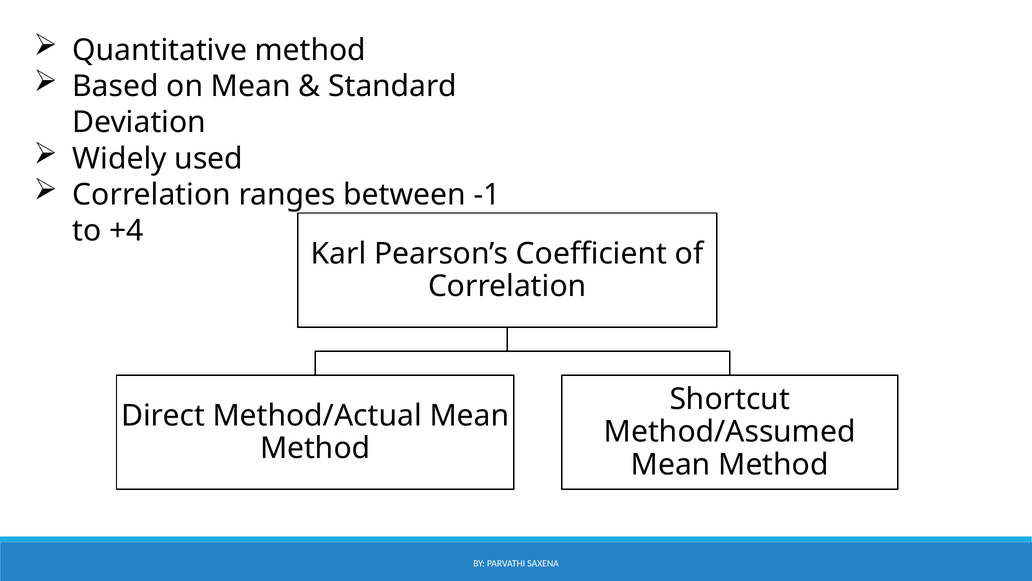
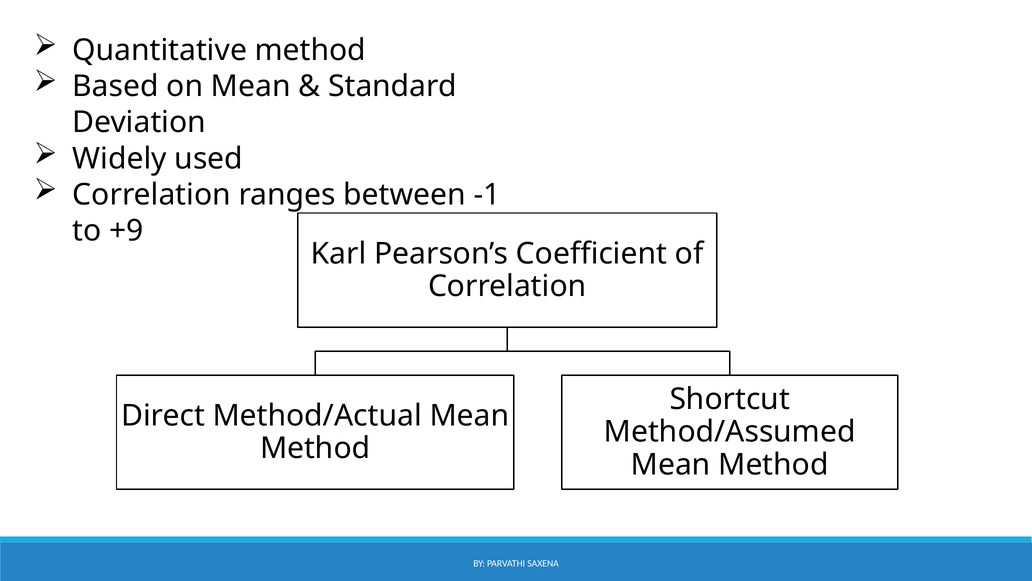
+4: +4 -> +9 (126, 231)
